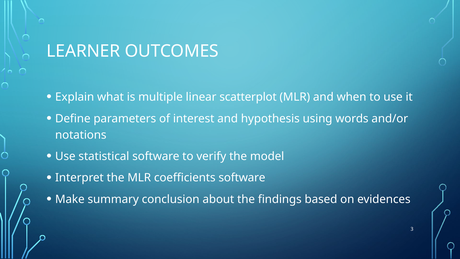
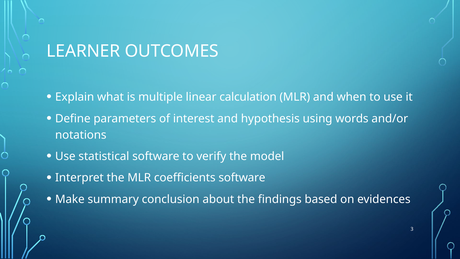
scatterplot: scatterplot -> calculation (248, 97)
